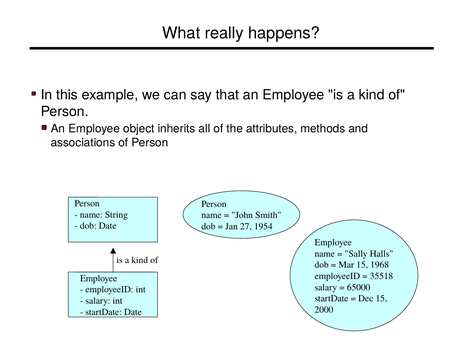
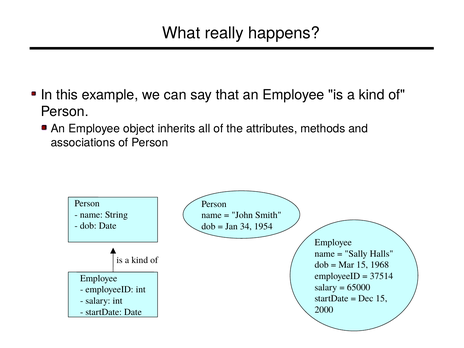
27: 27 -> 34 (246, 226)
35518: 35518 -> 37514 (382, 276)
